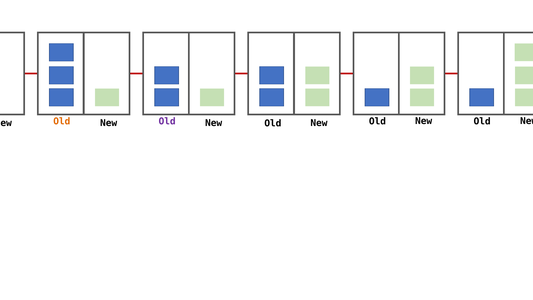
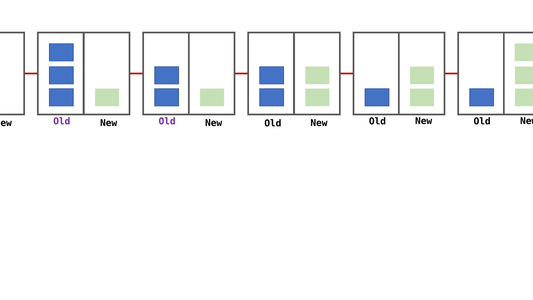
Old colour: orange -> purple (62, 121)
